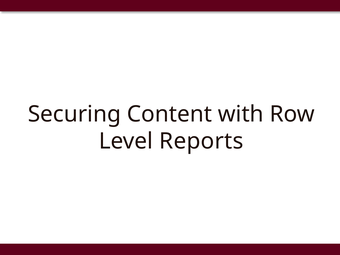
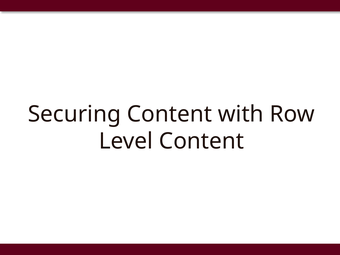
Level Reports: Reports -> Content (201, 141)
